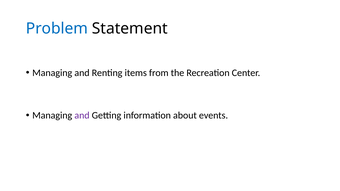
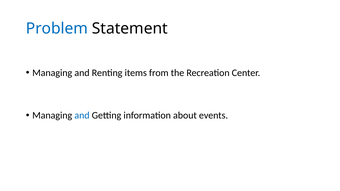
and colour: purple -> blue (82, 116)
